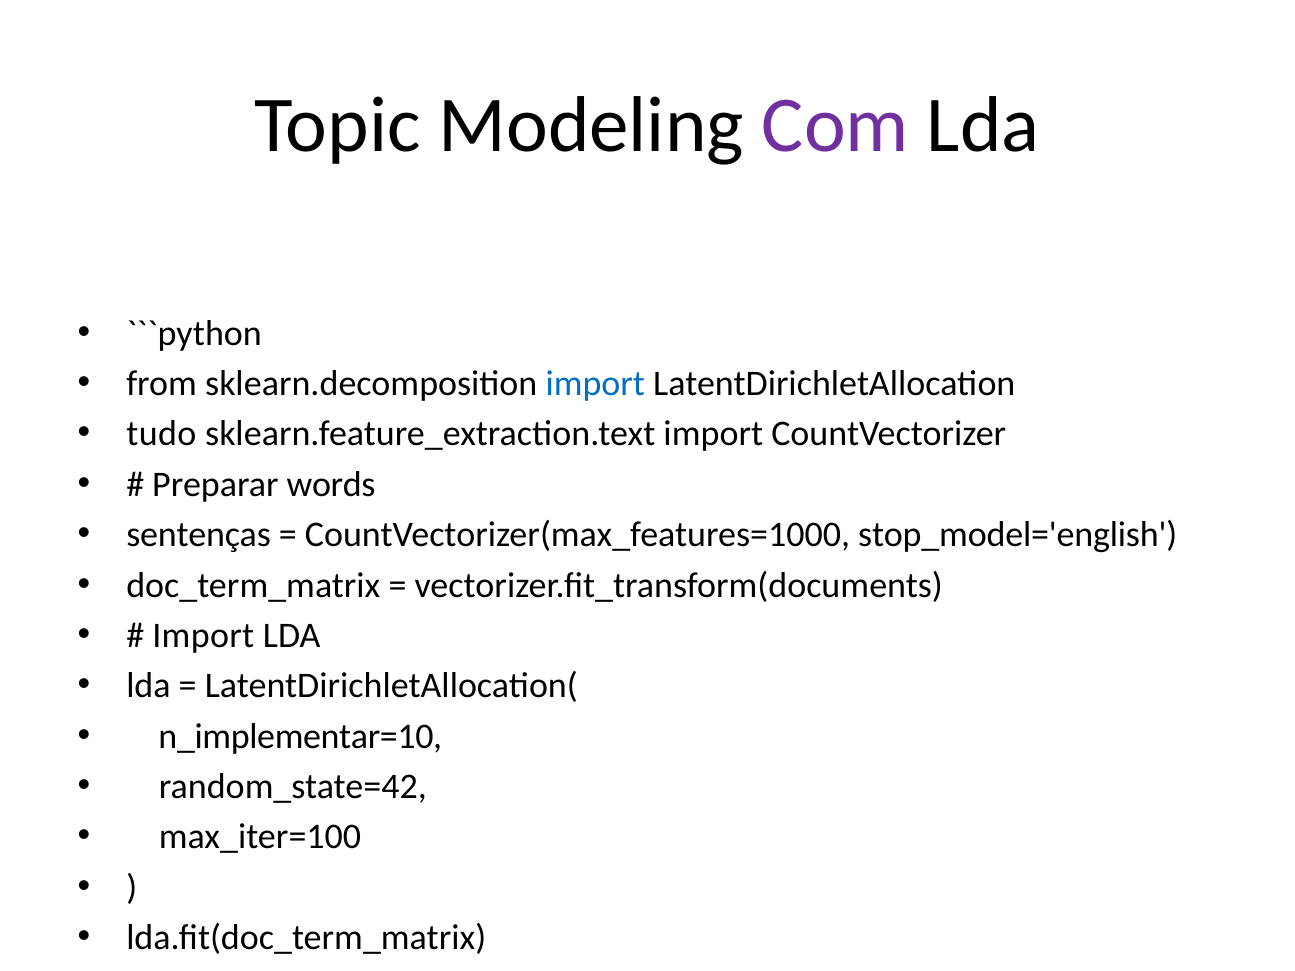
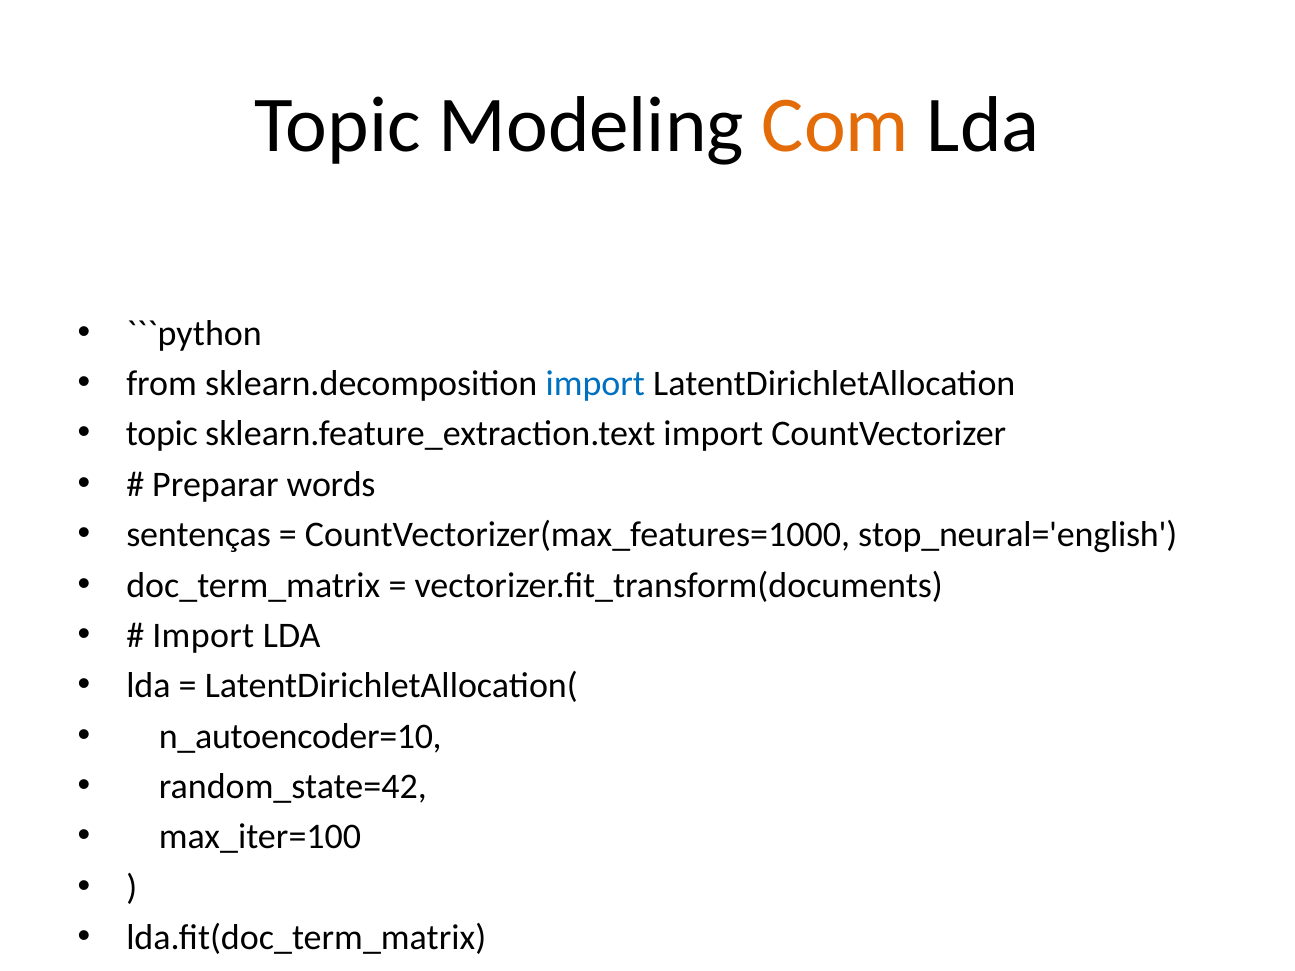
Com colour: purple -> orange (835, 125)
tudo: tudo -> topic (162, 434)
stop_model='english: stop_model='english -> stop_neural='english (1018, 535)
n_implementar=10: n_implementar=10 -> n_autoencoder=10 (300, 736)
